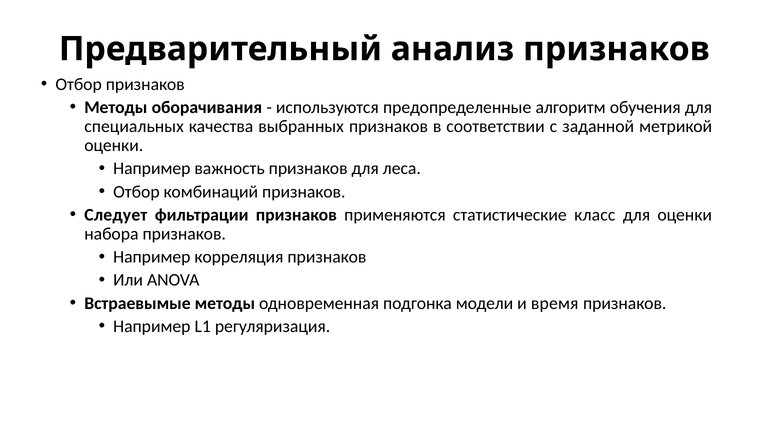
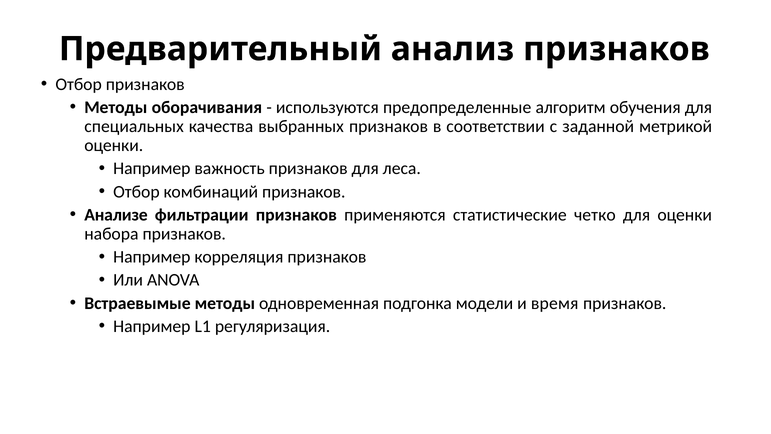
Следует: Следует -> Анализе (116, 215)
класс: класс -> четко (595, 215)
